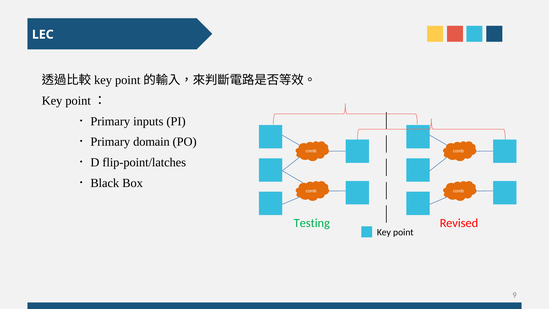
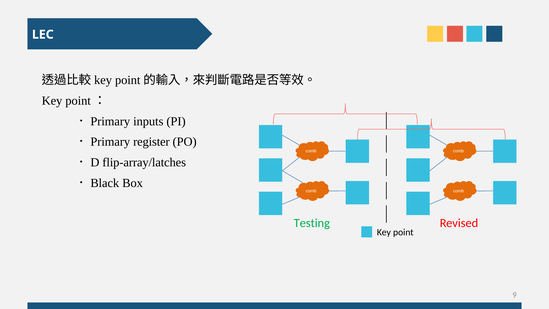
domain: domain -> register (151, 142)
flip-point/latches: flip-point/latches -> flip-array/latches (144, 162)
